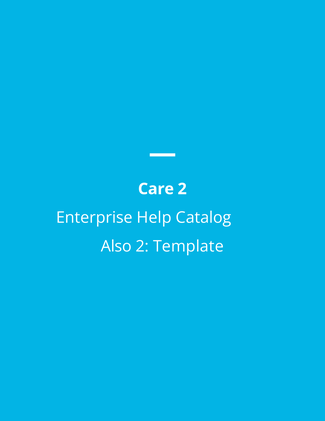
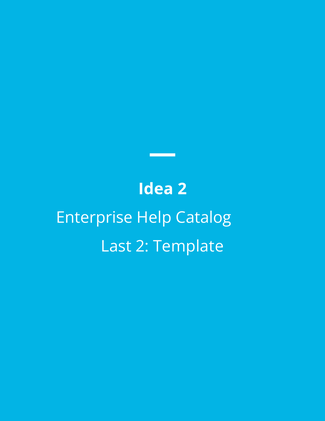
Care: Care -> Idea (156, 189)
Also: Also -> Last (116, 246)
